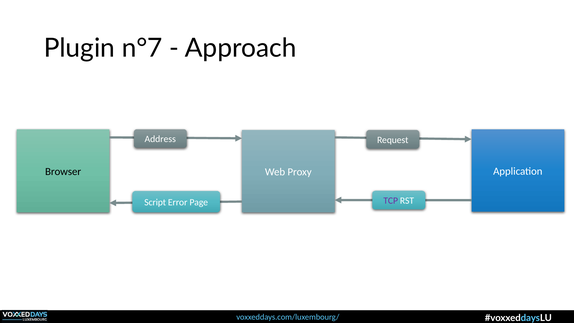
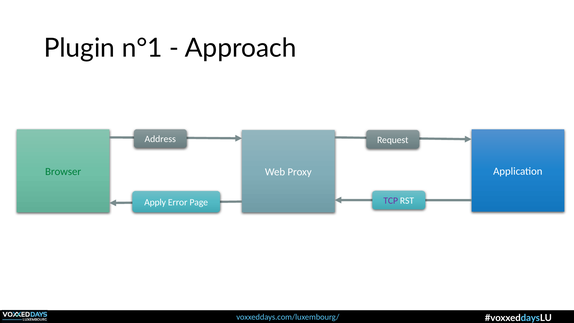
n°7: n°7 -> n°1 (142, 48)
Browser colour: black -> green (63, 171)
Script: Script -> Apply (155, 202)
